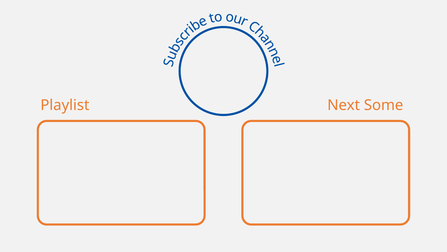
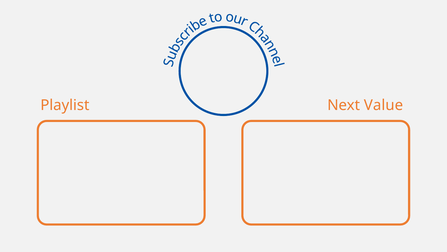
Some: Some -> Value (384, 105)
